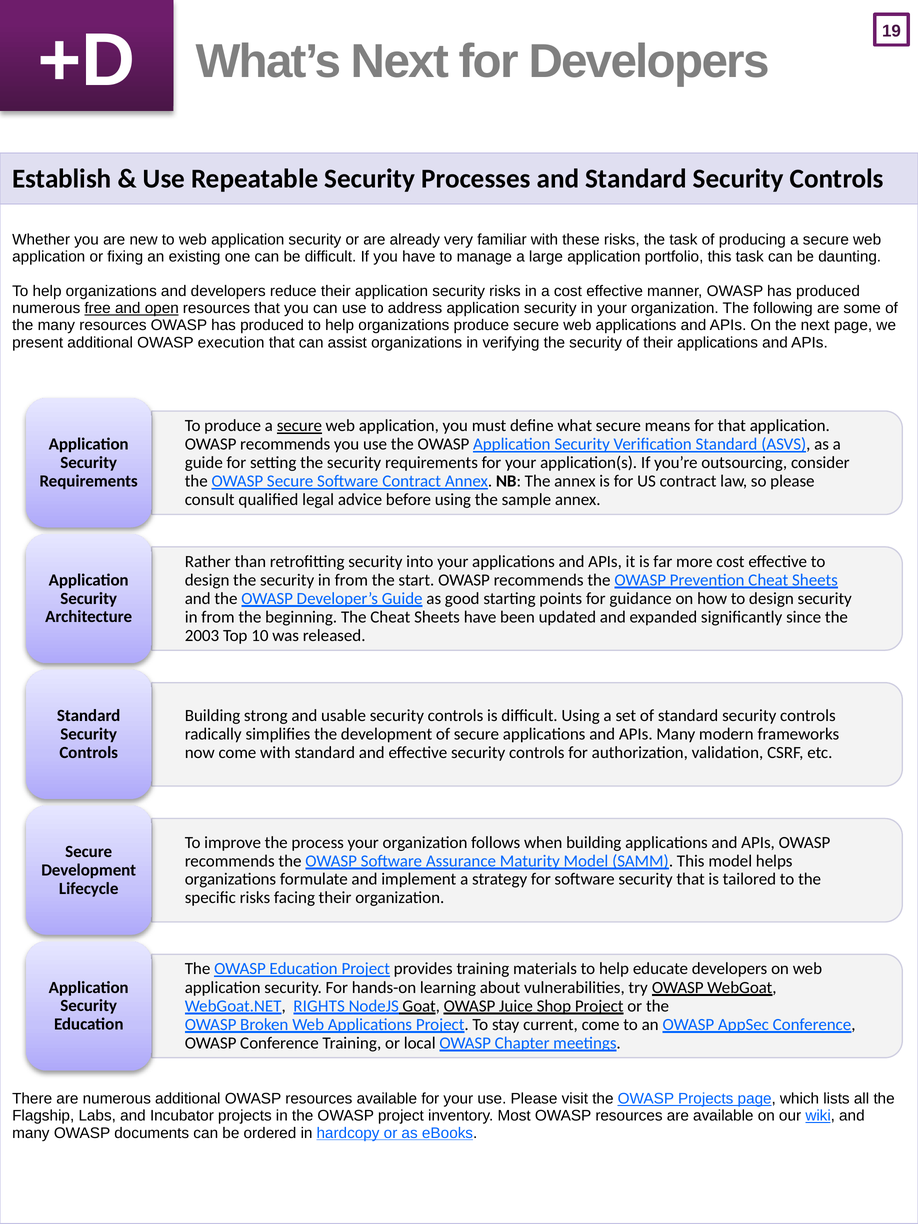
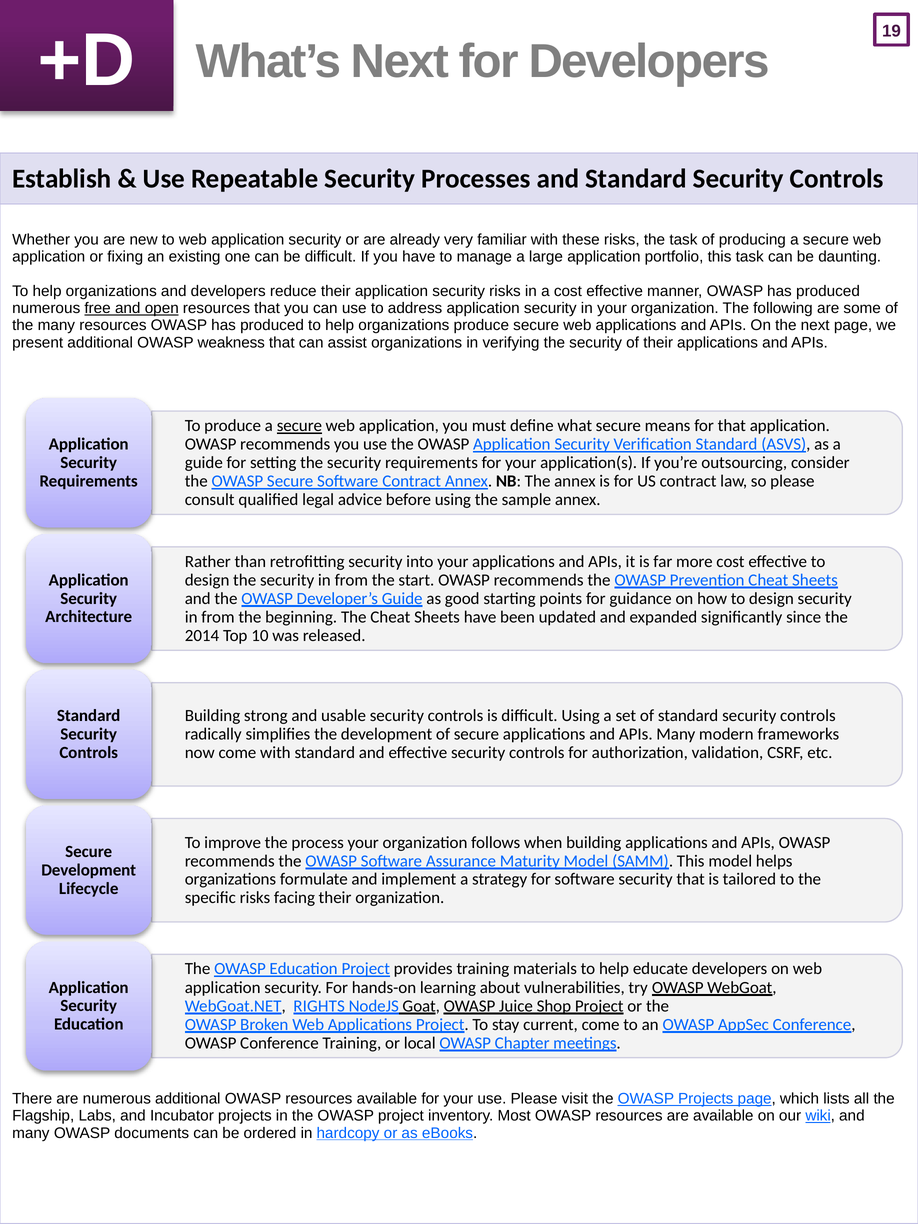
execution: execution -> weakness (231, 342)
2003: 2003 -> 2014 (202, 635)
